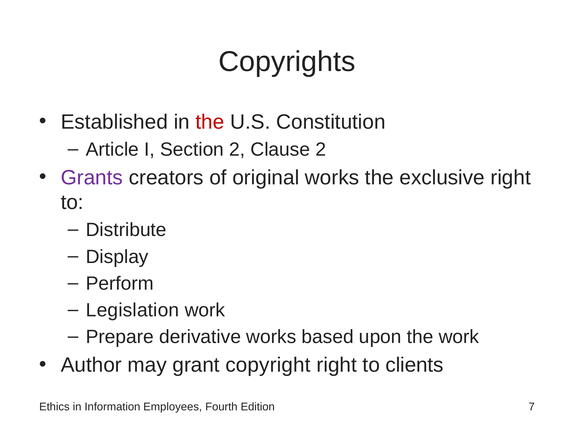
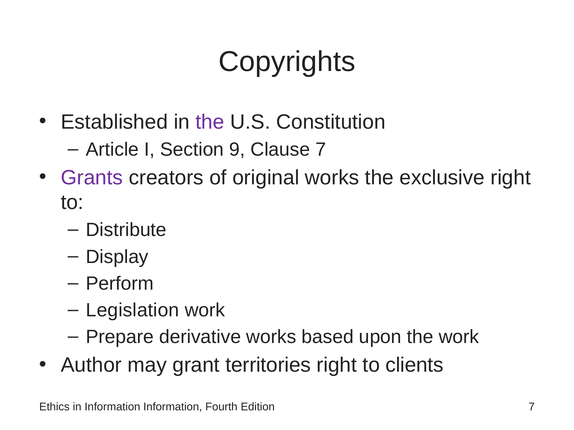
the colour: red -> purple (210, 122)
Section 2: 2 -> 9 (237, 150)
Clause 2: 2 -> 7 (321, 150)
copyright: copyright -> territories (268, 366)
Information Employees: Employees -> Information (173, 407)
